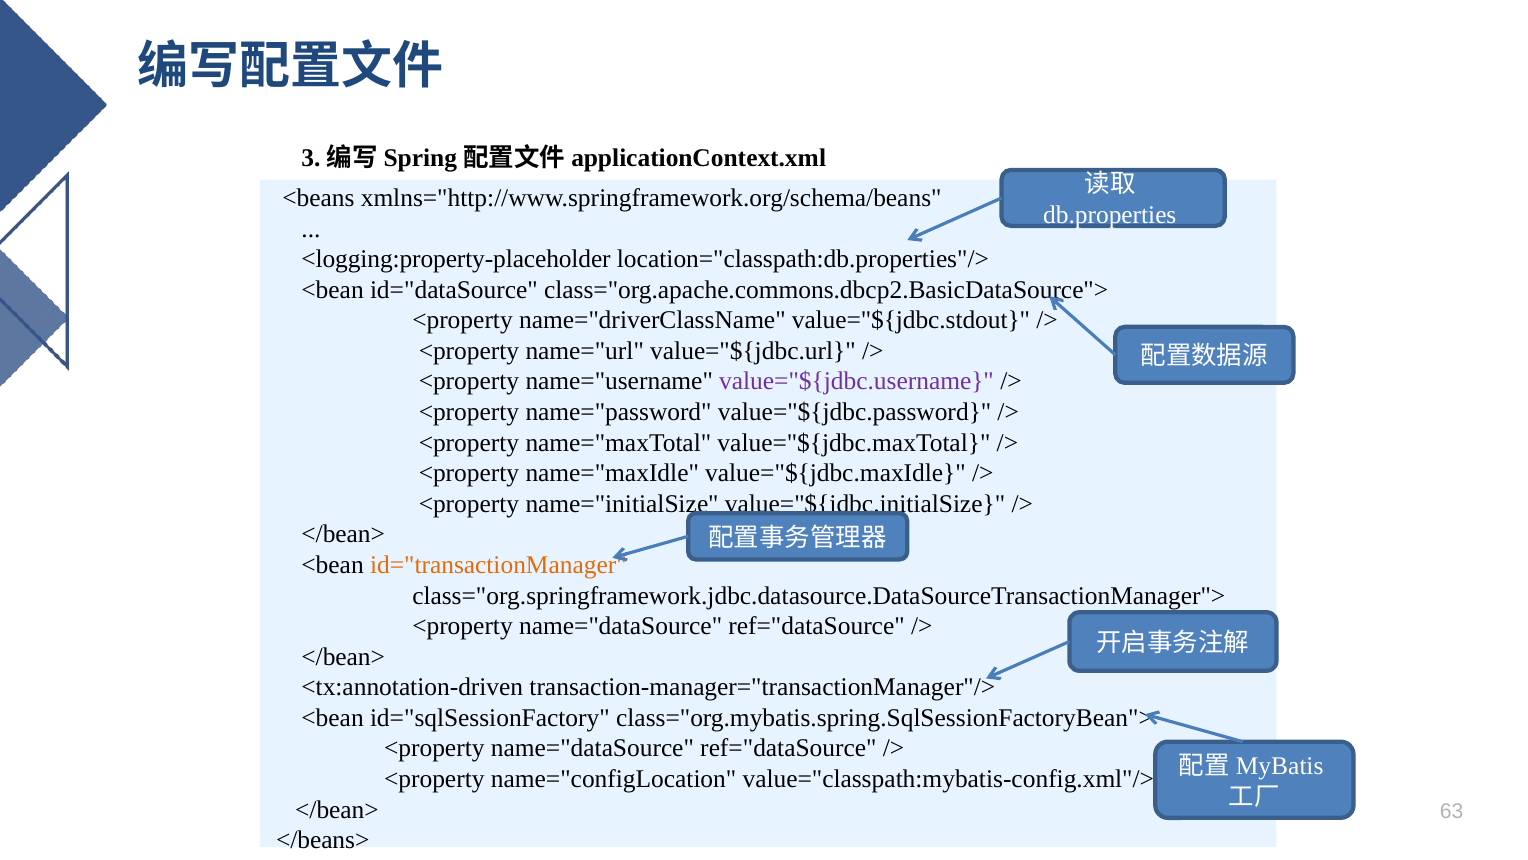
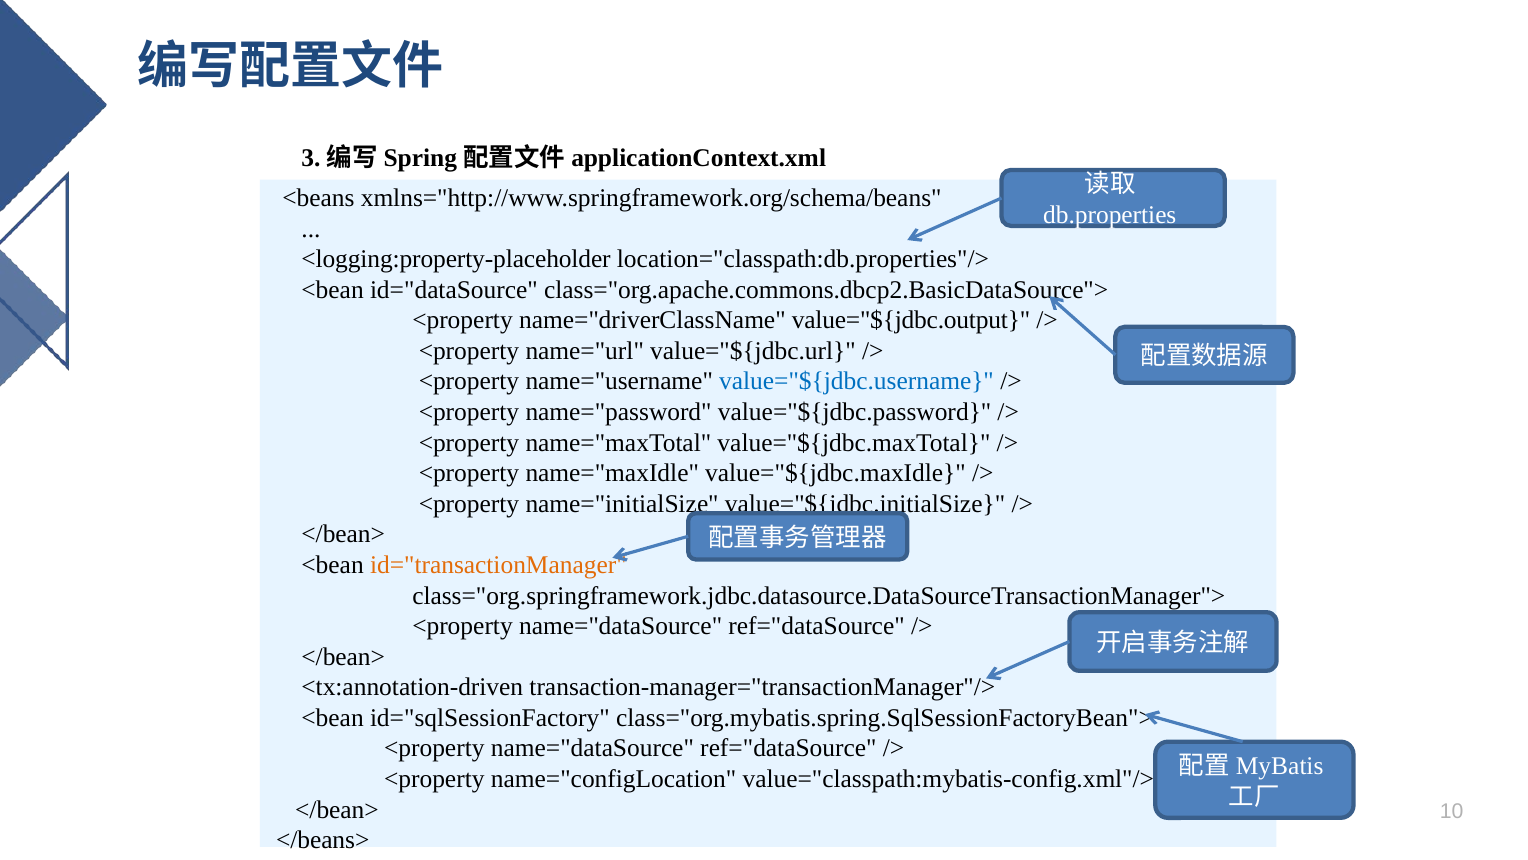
value="${jdbc.stdout: value="${jdbc.stdout -> value="${jdbc.output (911, 320)
value="${jdbc.username colour: purple -> blue (857, 381)
63: 63 -> 10 (1452, 811)
